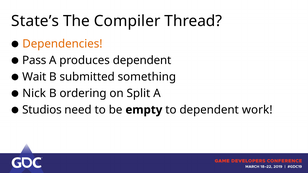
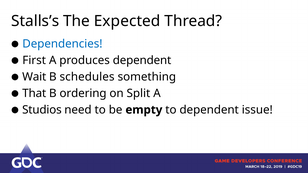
State’s: State’s -> Stalls’s (35, 21)
Compiler: Compiler -> Expected (127, 21)
Dependencies colour: orange -> blue (62, 44)
Pass: Pass -> First (34, 60)
submitted: submitted -> schedules (87, 77)
Nick: Nick -> That (34, 93)
work: work -> issue (257, 110)
